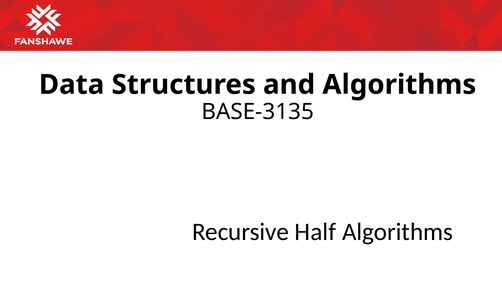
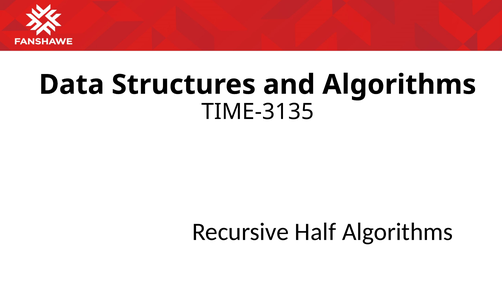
BASE-3135: BASE-3135 -> TIME-3135 (258, 112)
